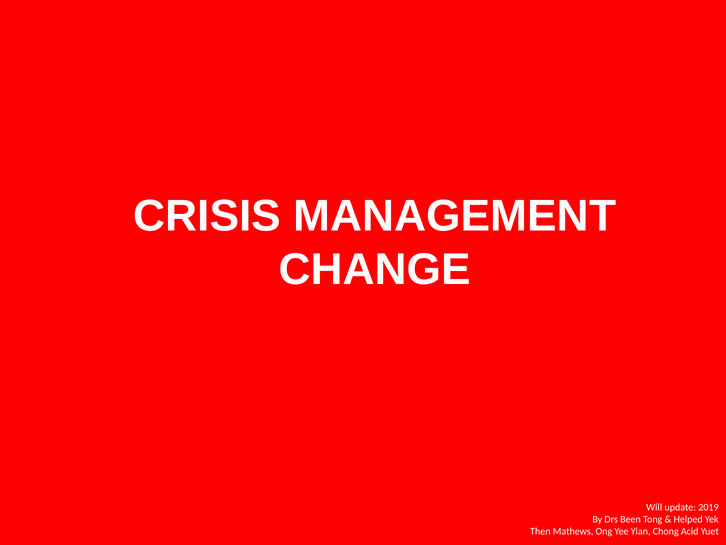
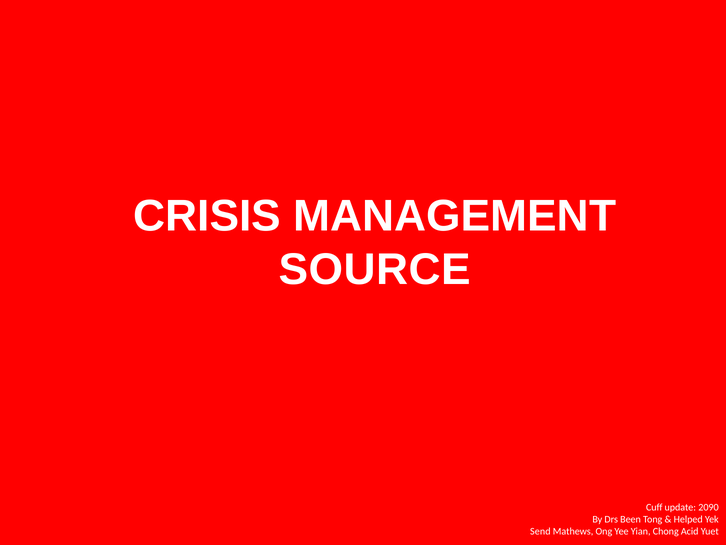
CHANGE: CHANGE -> SOURCE (375, 269)
Will: Will -> Cuff (654, 507)
2019: 2019 -> 2090 (708, 507)
Then: Then -> Send (540, 531)
